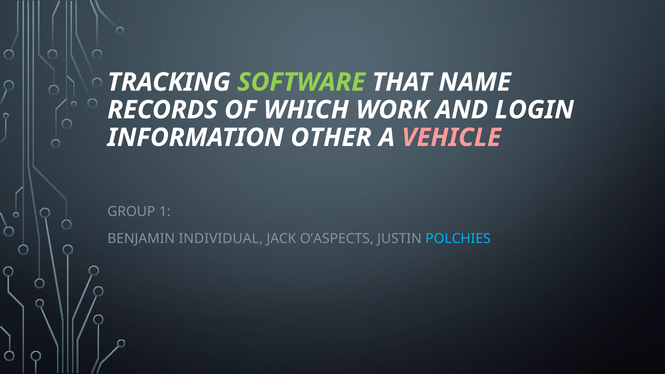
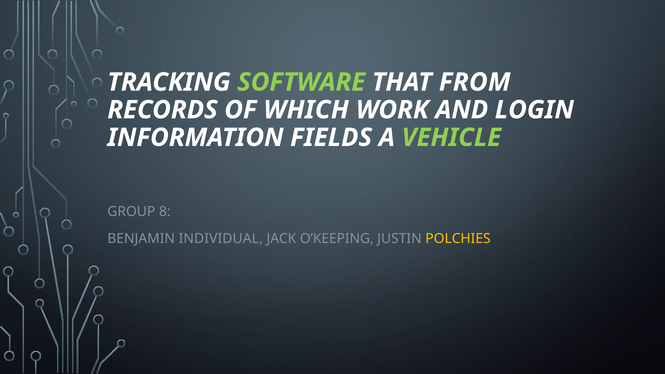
NAME: NAME -> FROM (475, 82)
OTHER: OTHER -> FIELDS (331, 138)
VEHICLE colour: pink -> light green (451, 138)
1: 1 -> 8 (165, 212)
O’ASPECTS: O’ASPECTS -> O’KEEPING (337, 238)
POLCHIES colour: light blue -> yellow (458, 238)
